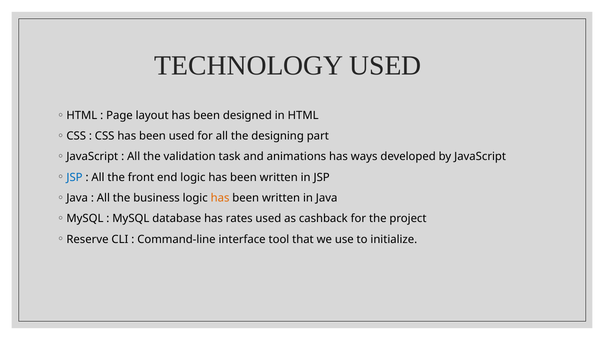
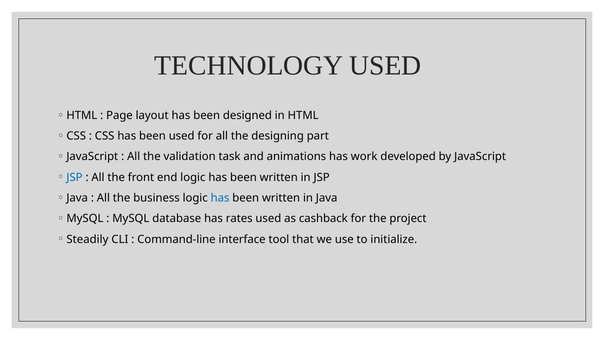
ways: ways -> work (364, 157)
has colour: orange -> blue (220, 198)
Reserve: Reserve -> Steadily (87, 239)
